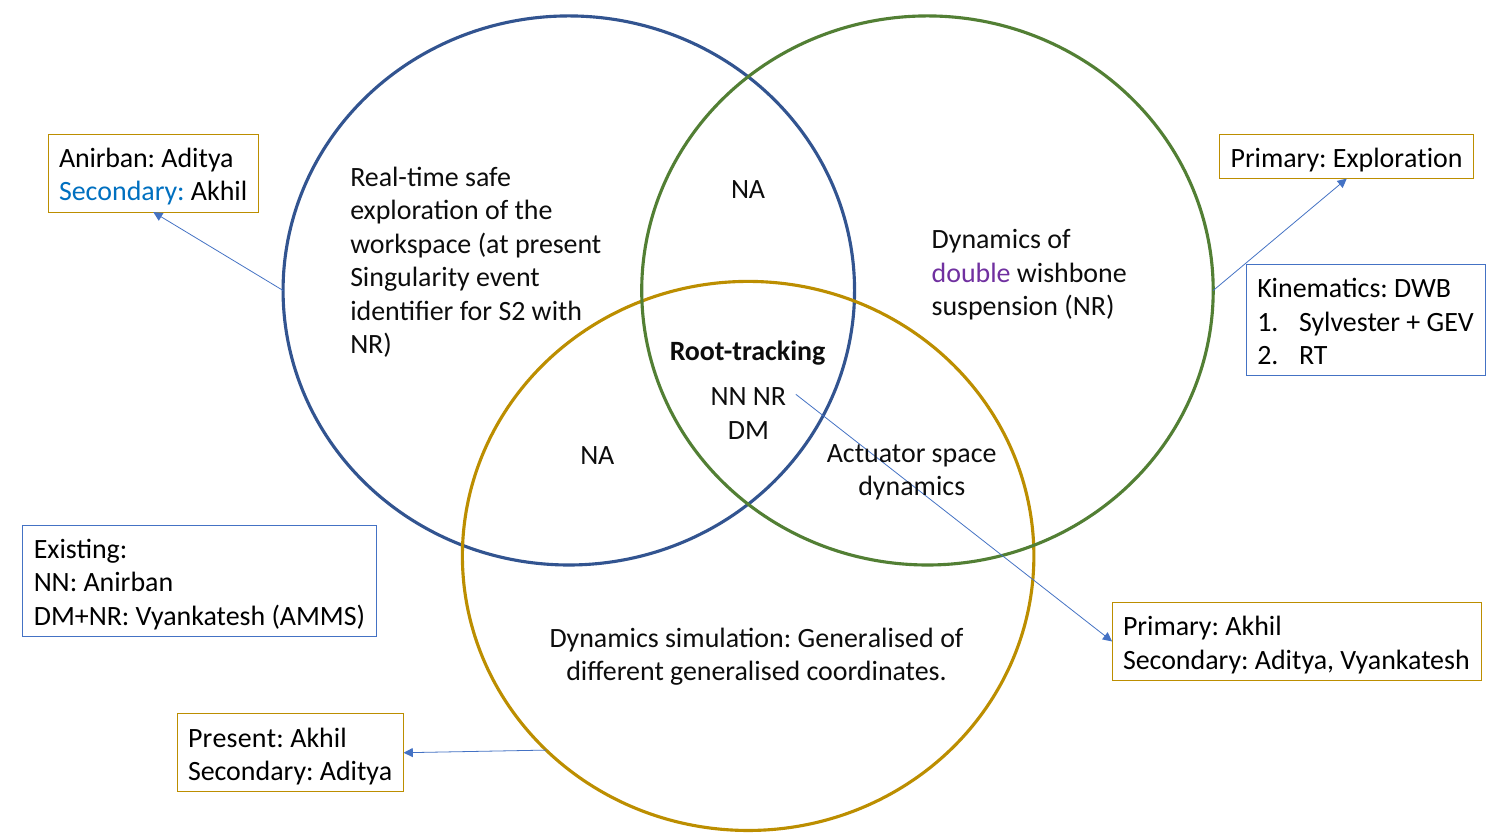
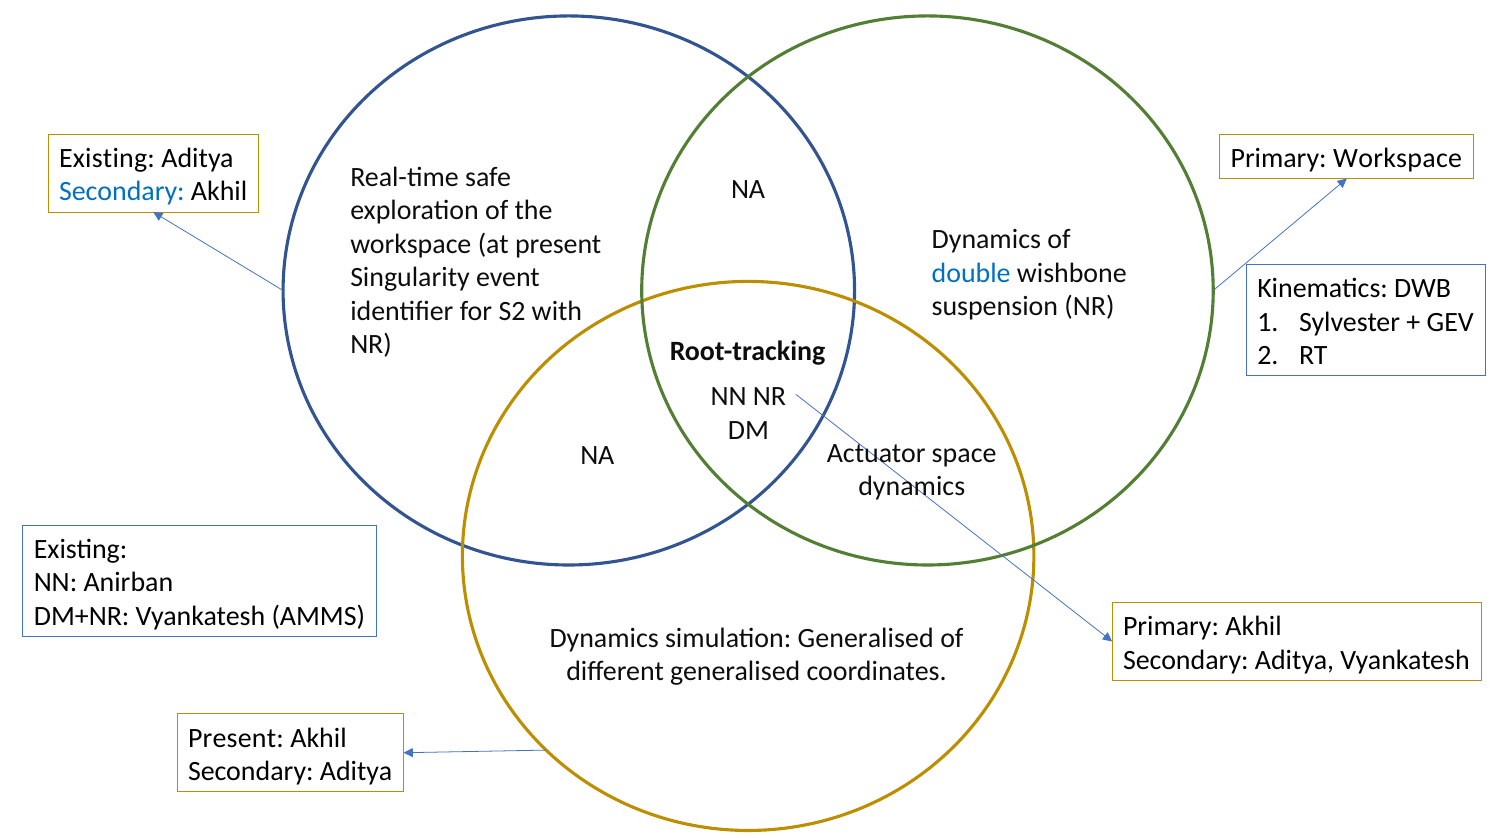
Anirban: Anirban -> Existing (107, 158)
Primary Exploration: Exploration -> Workspace (1398, 158)
double colour: purple -> blue (971, 273)
